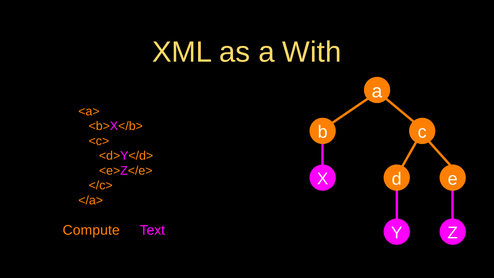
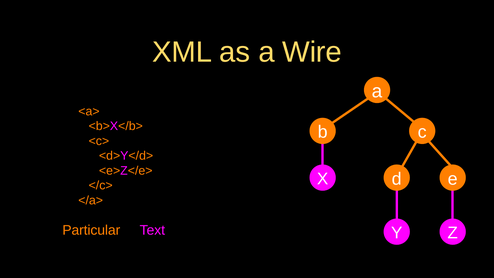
With: With -> Wire (312, 52)
Compute: Compute -> Particular (91, 230)
